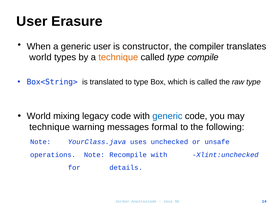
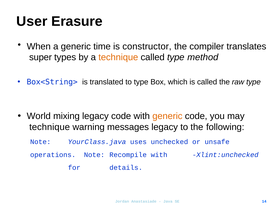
generic user: user -> time (102, 46)
world: world -> super (40, 57)
compile: compile -> method (203, 57)
generic colour: blue -> orange (167, 116)
messages formal: formal -> legacy (165, 127)
